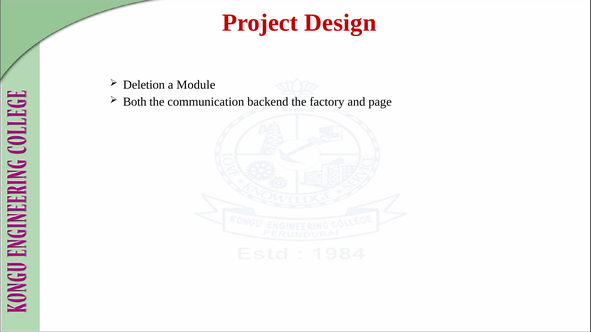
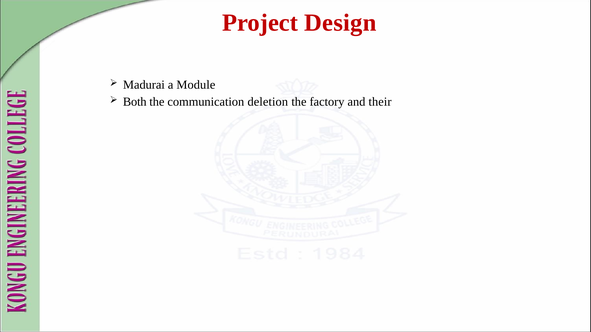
Deletion: Deletion -> Madurai (144, 85)
backend: backend -> deletion (268, 102)
page: page -> their (380, 102)
